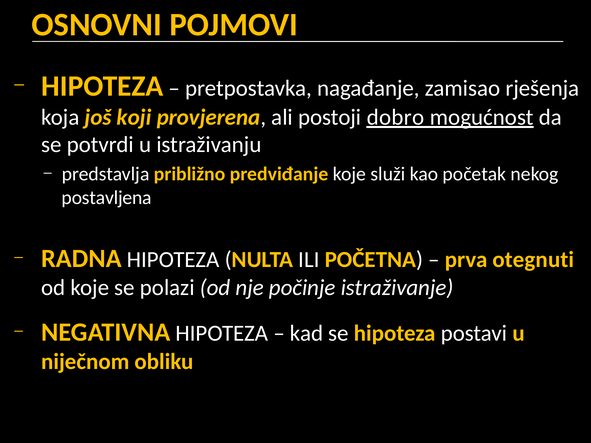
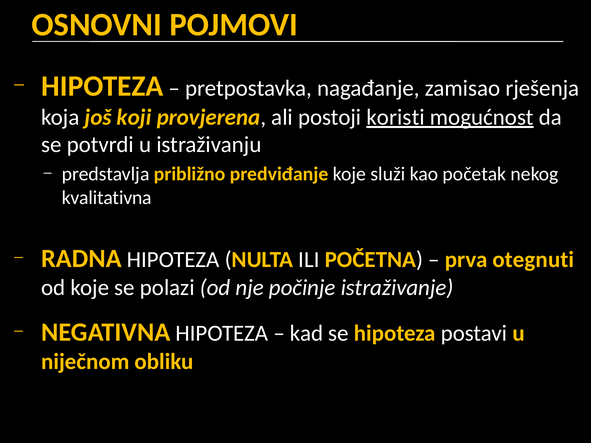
dobro: dobro -> koristi (396, 117)
postavljena: postavljena -> kvalitativna (107, 198)
